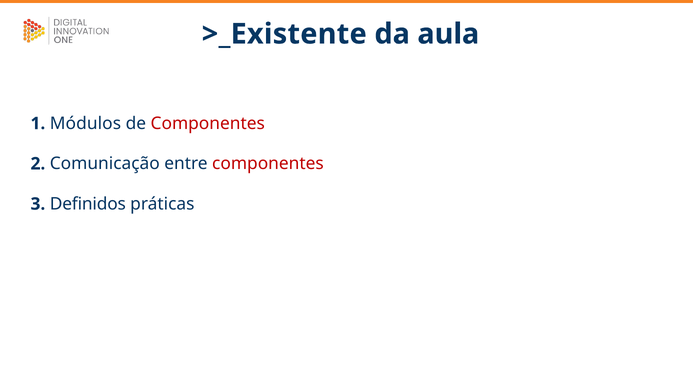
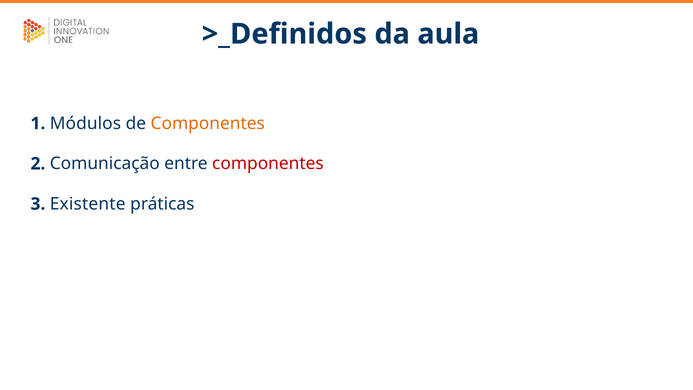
>_Existente: >_Existente -> >_Definidos (284, 34)
Componentes colour: red -> orange (208, 123)
Definidos: Definidos -> Existente (88, 204)
